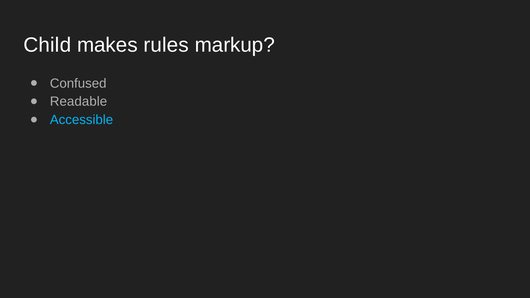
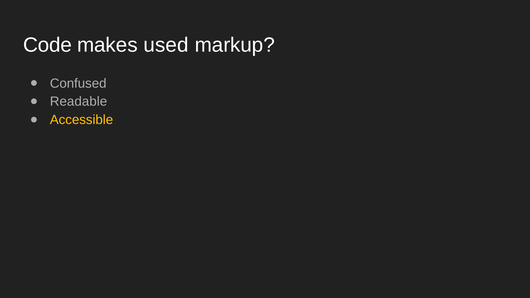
Child: Child -> Code (47, 45)
rules: rules -> used (166, 45)
Accessible colour: light blue -> yellow (81, 120)
